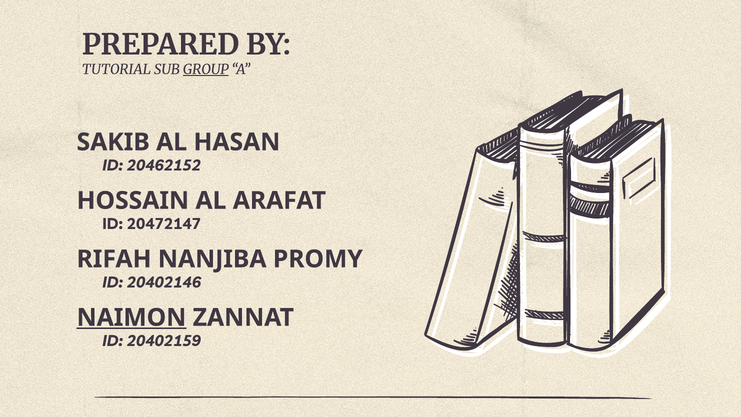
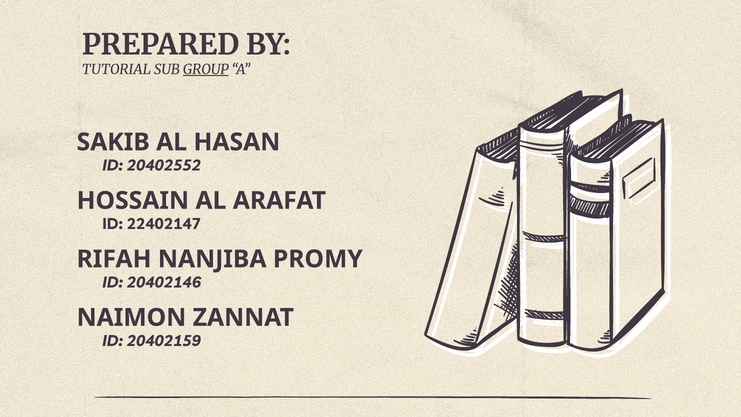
20462152: 20462152 -> 20402552 (164, 166)
20472147: 20472147 -> 22402147 (164, 224)
NAIMON underline: present -> none (131, 317)
